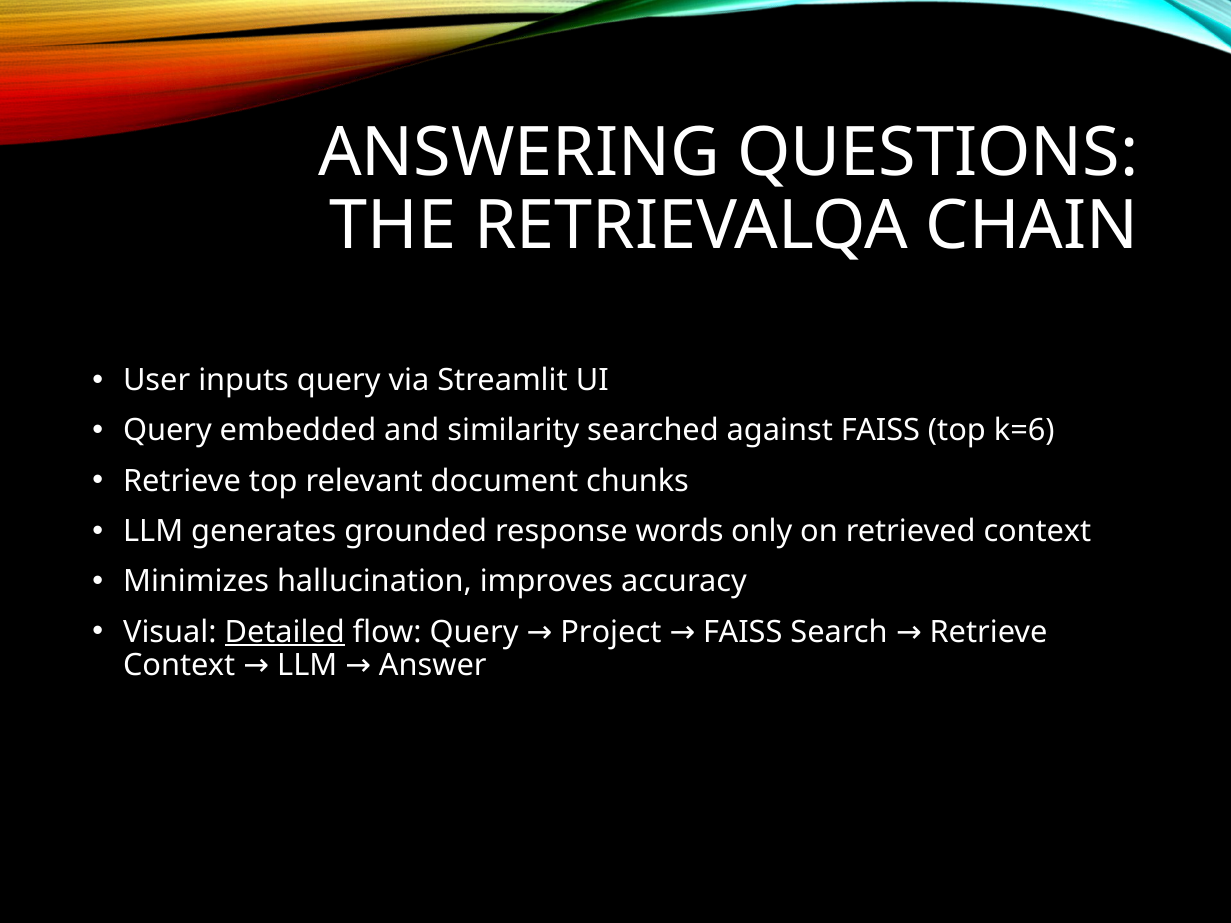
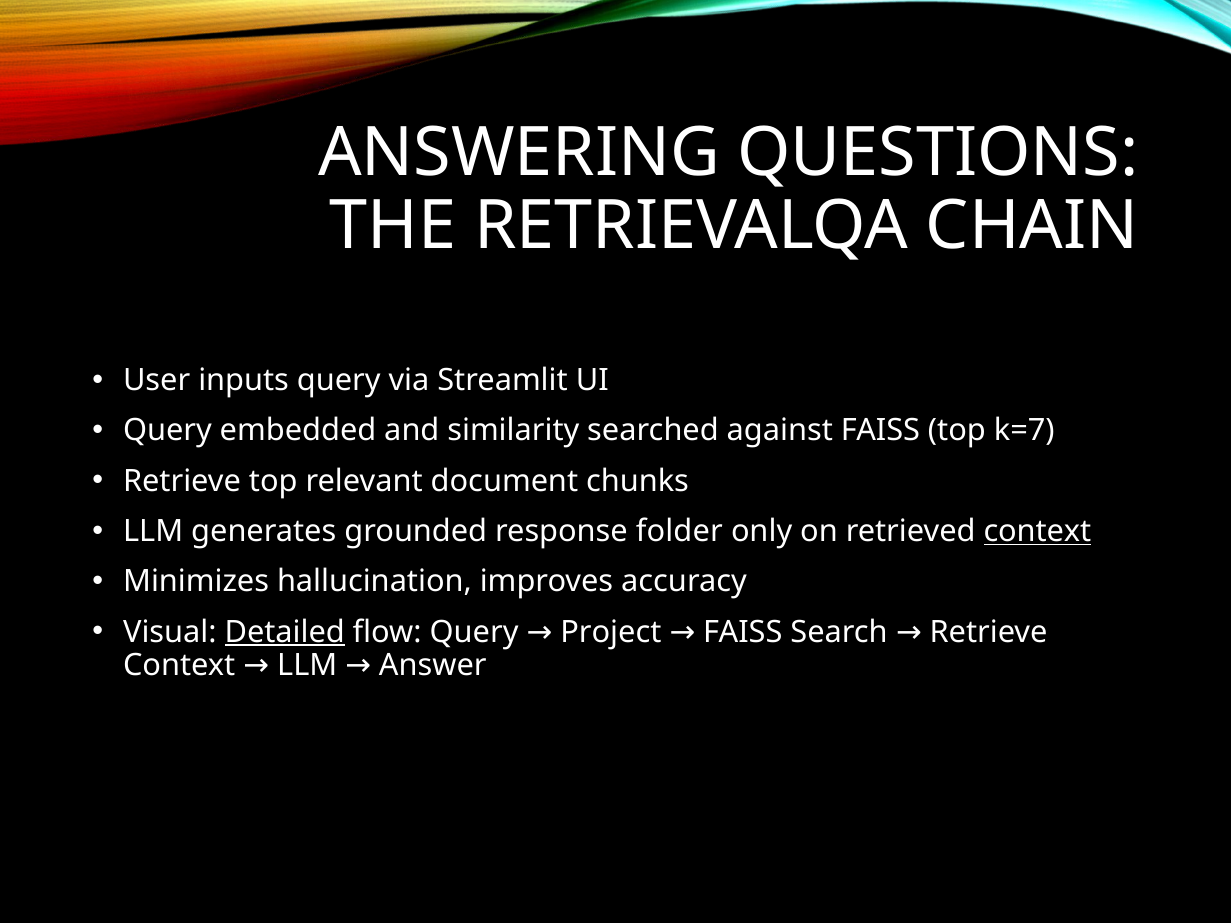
k=6: k=6 -> k=7 (1024, 431)
words: words -> folder (679, 531)
context underline: none -> present (1037, 531)
